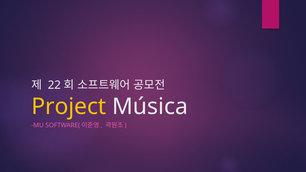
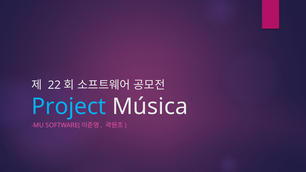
Project colour: yellow -> light blue (69, 107)
